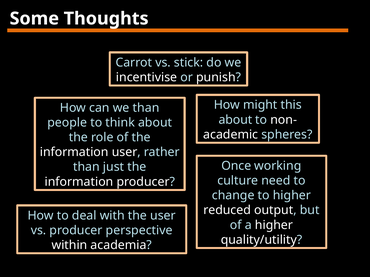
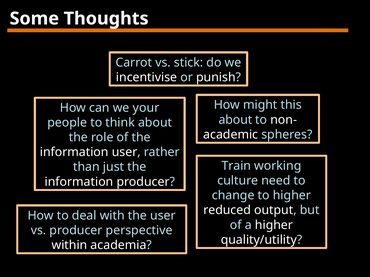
we than: than -> your (146, 108)
Once: Once -> Train (236, 166)
